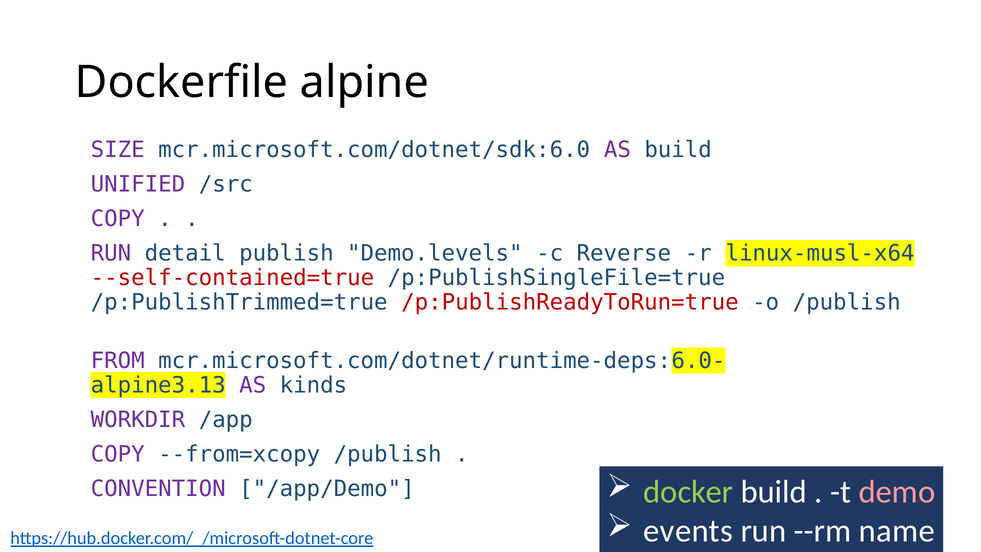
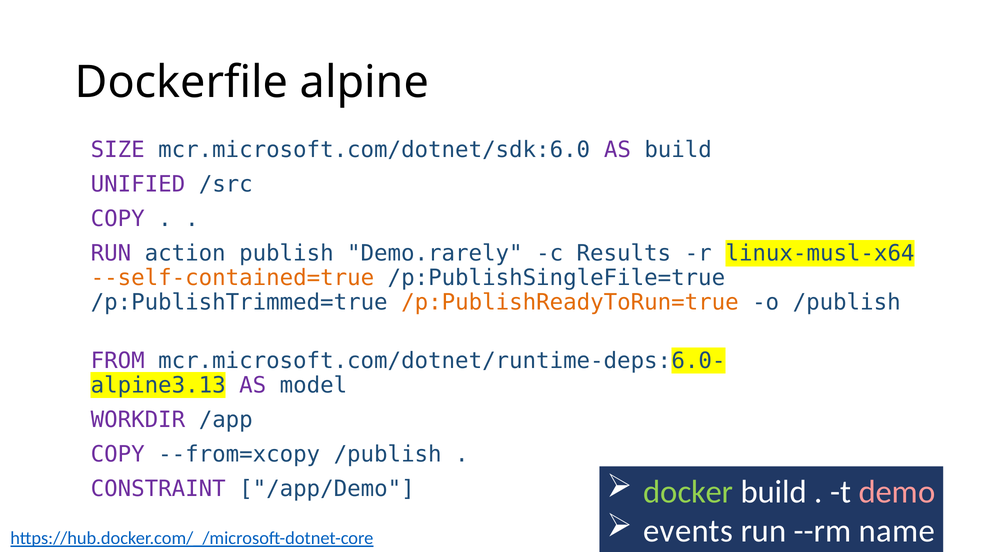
detail: detail -> action (185, 253)
Demo.levels: Demo.levels -> Demo.rarely (435, 253)
Reverse: Reverse -> Results (624, 253)
--self-contained=true colour: red -> orange (232, 278)
/p:PublishReadyToRun=true colour: red -> orange (570, 302)
kinds: kinds -> model (313, 385)
CONVENTION: CONVENTION -> CONSTRAINT (158, 489)
